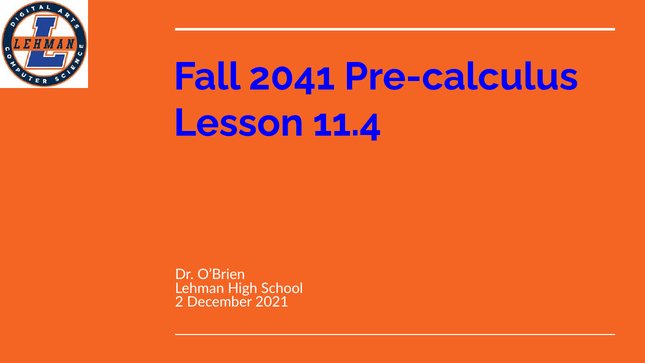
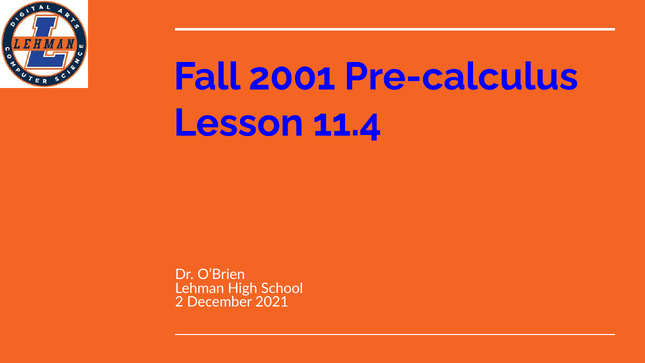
2041: 2041 -> 2001 (292, 77)
